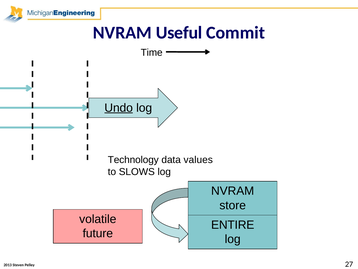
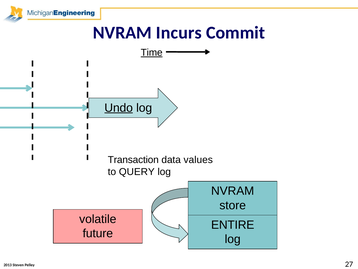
Useful: Useful -> Incurs (179, 33)
Time underline: none -> present (152, 52)
Technology: Technology -> Transaction (133, 160)
SLOWS: SLOWS -> QUERY (137, 172)
